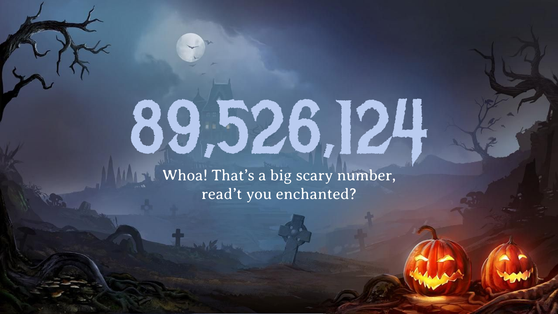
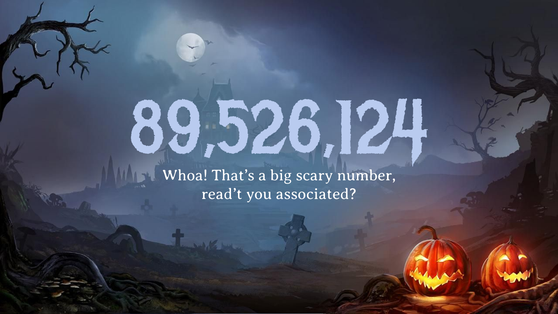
enchanted: enchanted -> associated (316, 194)
